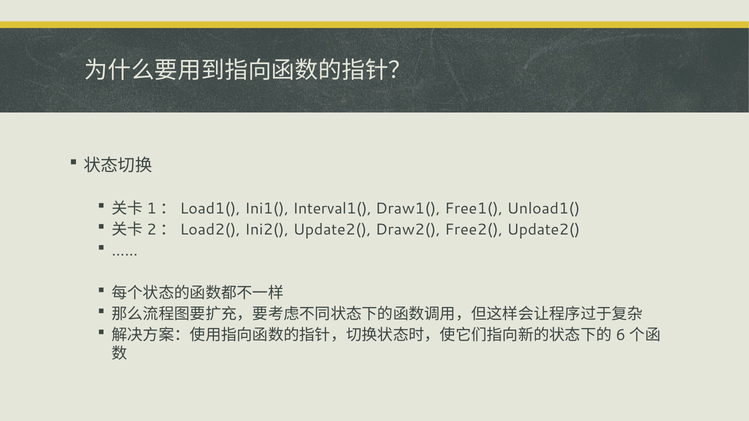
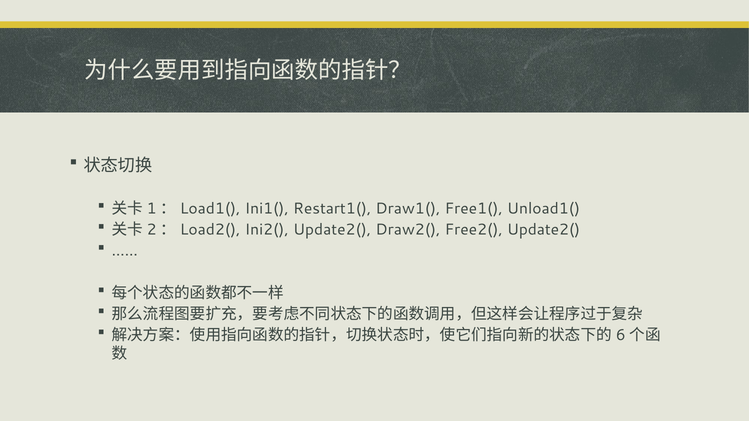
Interval1(: Interval1( -> Restart1( (332, 209)
